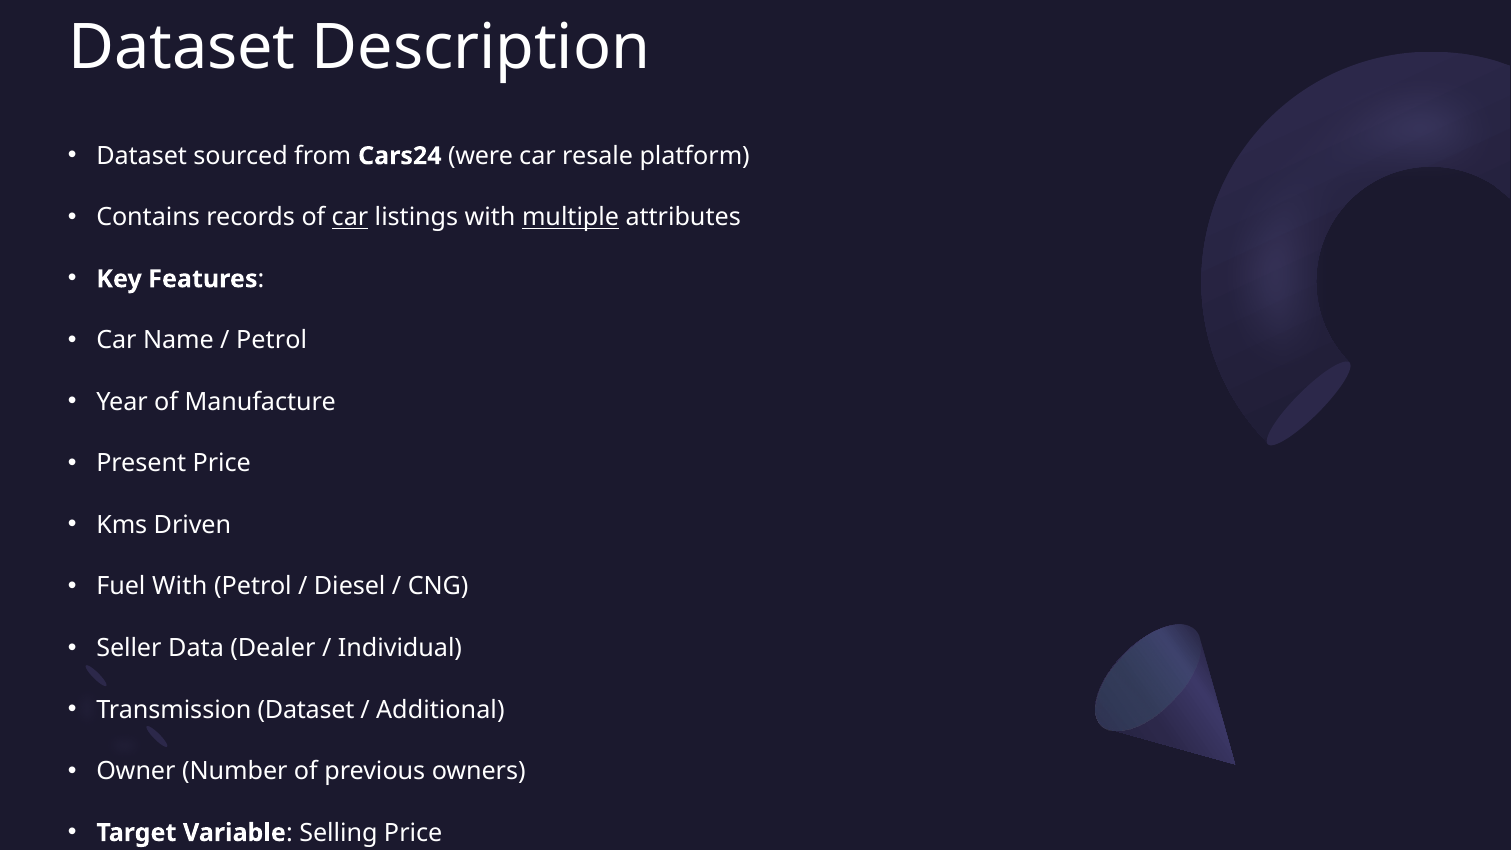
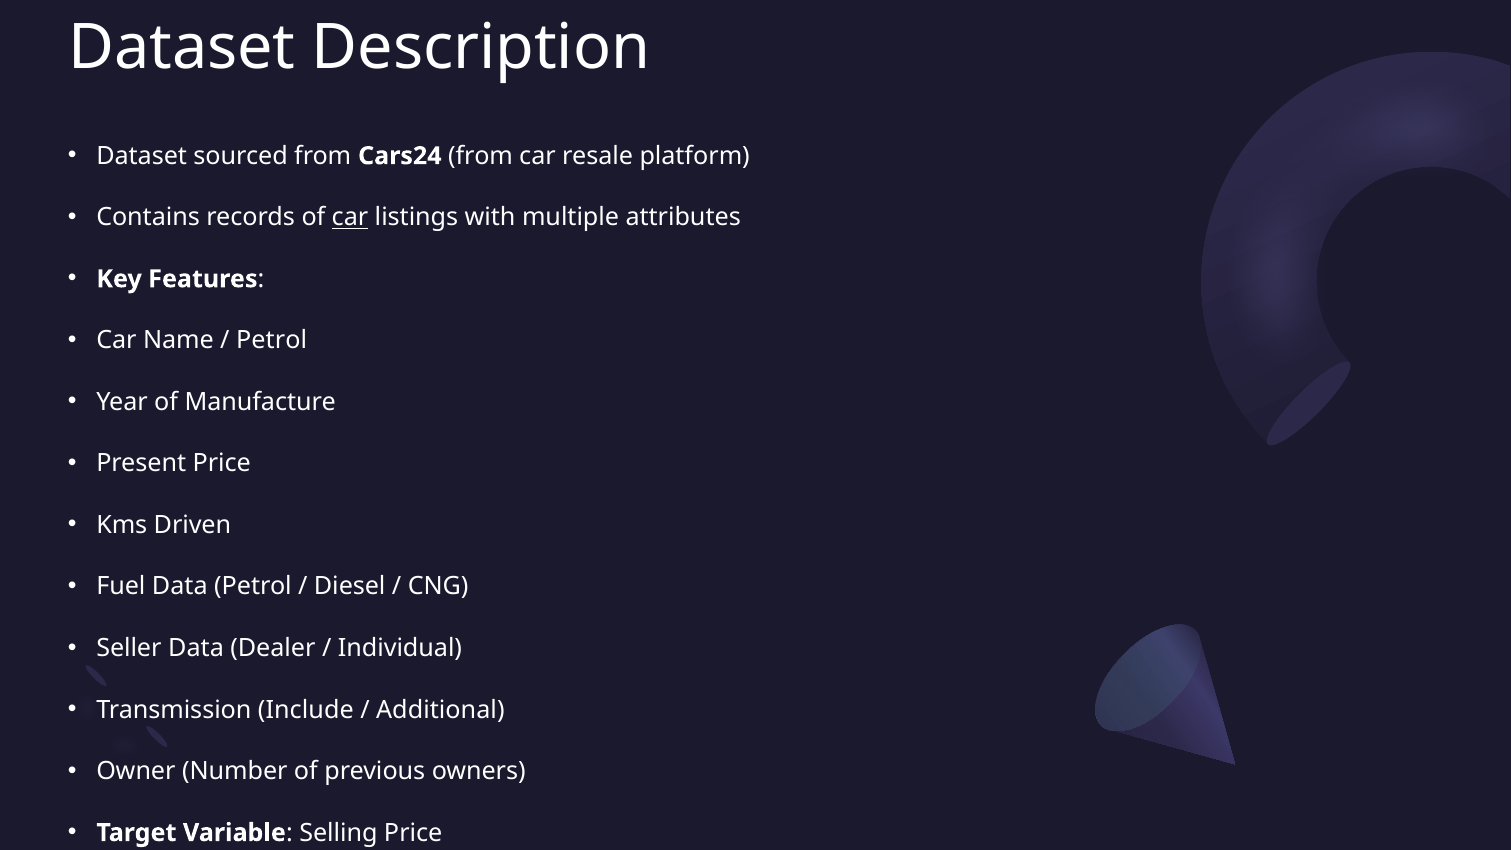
Cars24 were: were -> from (481, 156)
multiple underline: present -> none (571, 217)
Fuel With: With -> Data (180, 587)
Transmission Dataset: Dataset -> Include (306, 710)
